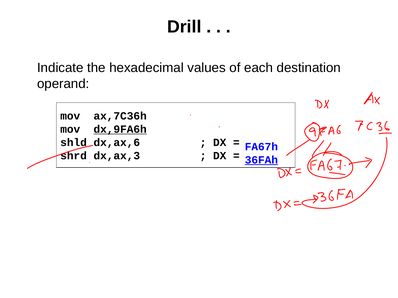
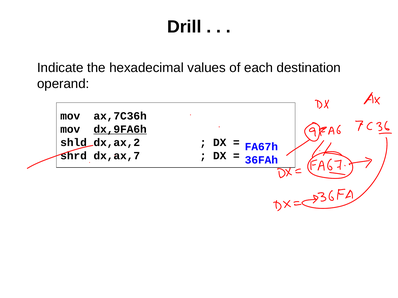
dx,ax,6: dx,ax,6 -> dx,ax,2 (117, 143)
dx,ax,3: dx,ax,3 -> dx,ax,7 (117, 156)
36FAh underline: present -> none (261, 160)
